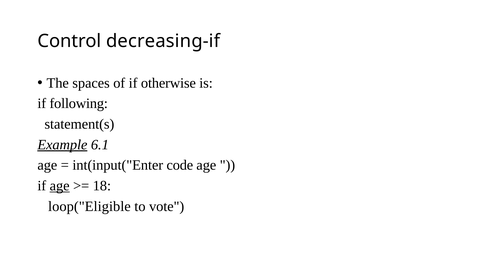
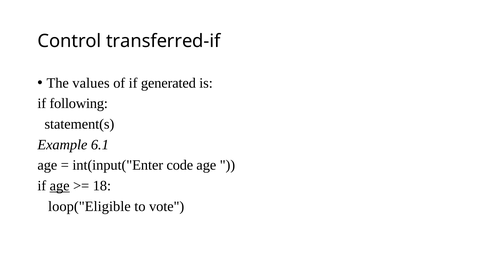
decreasing-if: decreasing-if -> transferred-if (163, 41)
spaces: spaces -> values (91, 83)
otherwise: otherwise -> generated (168, 83)
Example underline: present -> none (62, 145)
